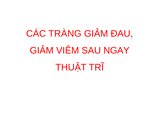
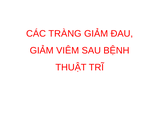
NGAY: NGAY -> BỆNH (116, 50)
